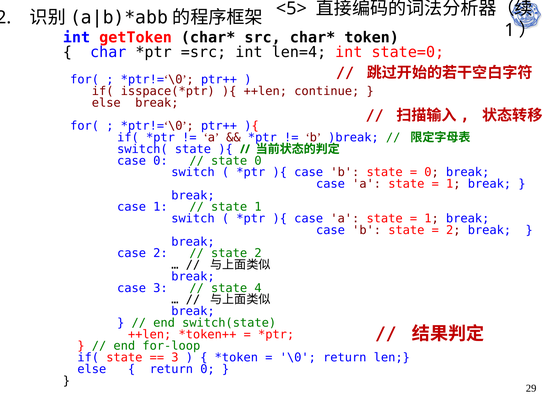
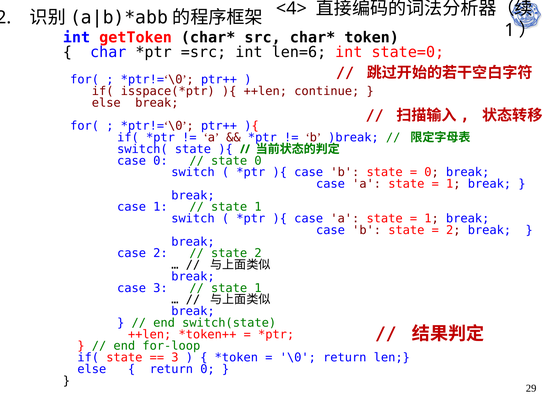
<5>: <5> -> <4> (291, 9)
len=4: len=4 -> len=6 (299, 52)
4: 4 -> 1 (258, 288)
